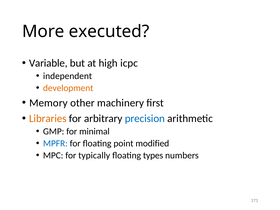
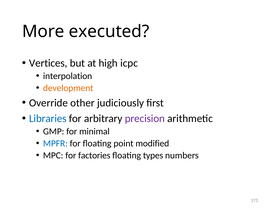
Variable: Variable -> Vertices (48, 63)
independent: independent -> interpolation (68, 76)
Memory: Memory -> Override (48, 103)
machinery: machinery -> judiciously (121, 103)
Libraries colour: orange -> blue (48, 118)
precision colour: blue -> purple (145, 118)
typically: typically -> factories (94, 155)
